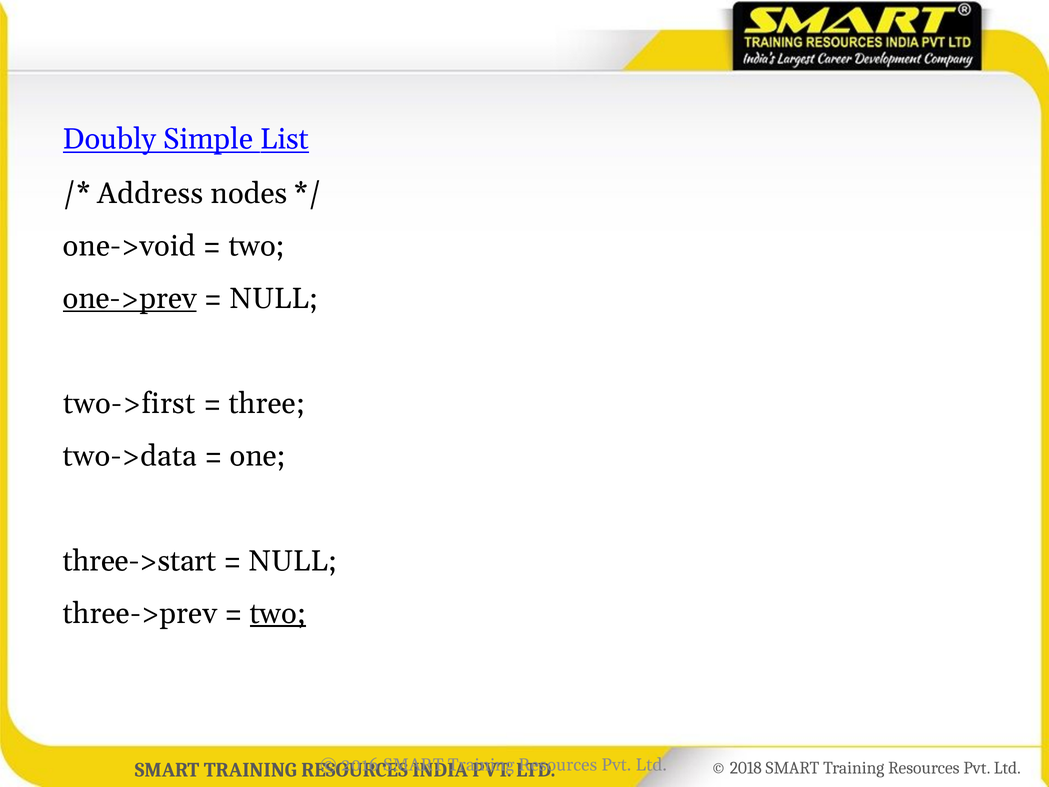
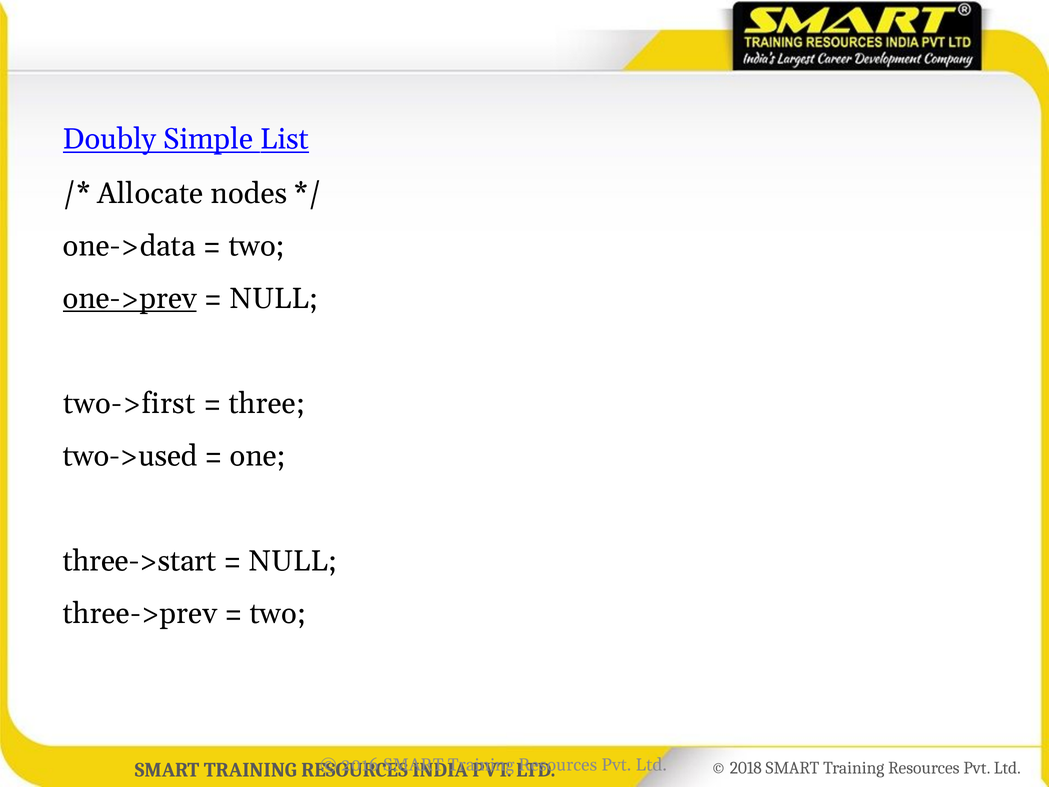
Address: Address -> Allocate (150, 194)
one->void: one->void -> one->data (129, 246)
two->data: two->data -> two->used (130, 456)
two underline: present -> none (278, 613)
